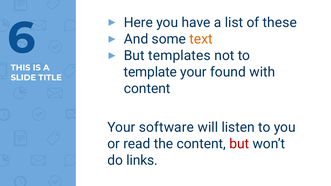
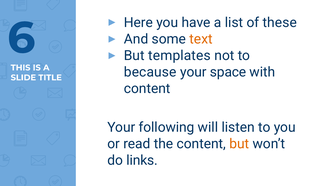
template: template -> because (150, 72)
found: found -> space (228, 72)
software: software -> following (167, 127)
but colour: red -> orange (239, 144)
